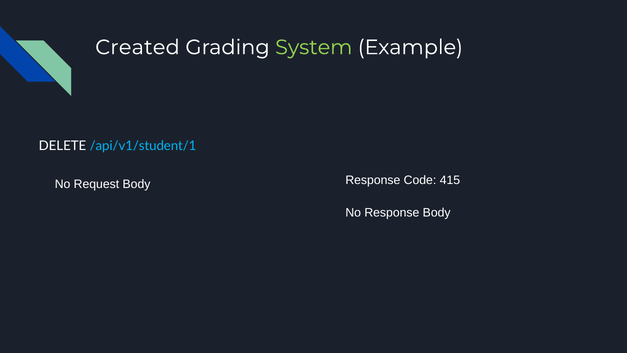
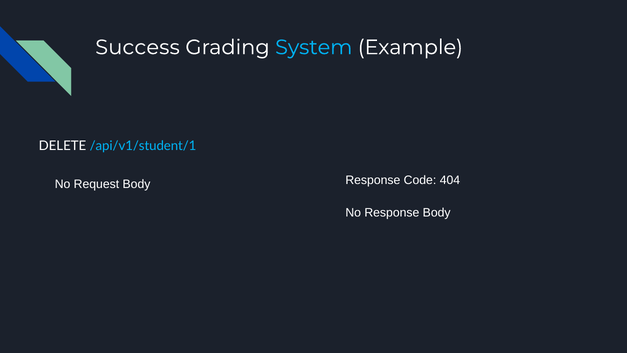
Created: Created -> Success (138, 47)
System colour: light green -> light blue (314, 47)
415: 415 -> 404 (450, 180)
